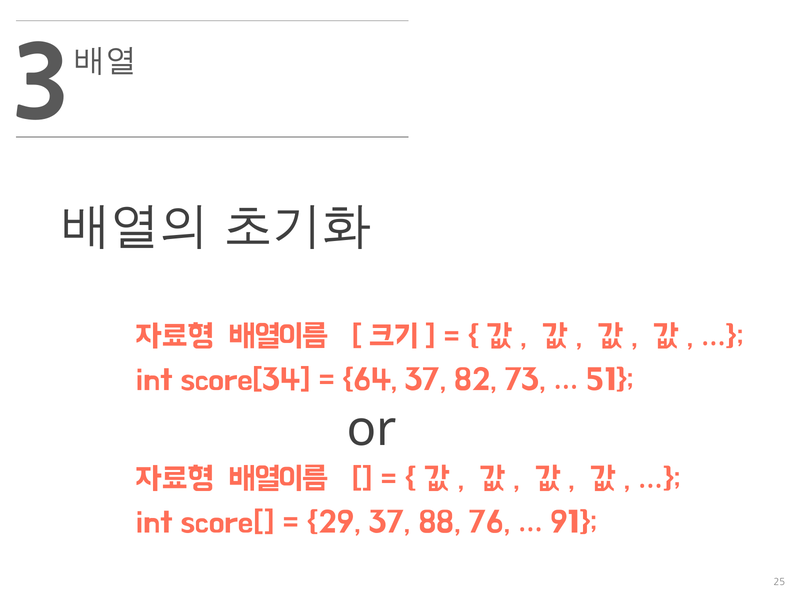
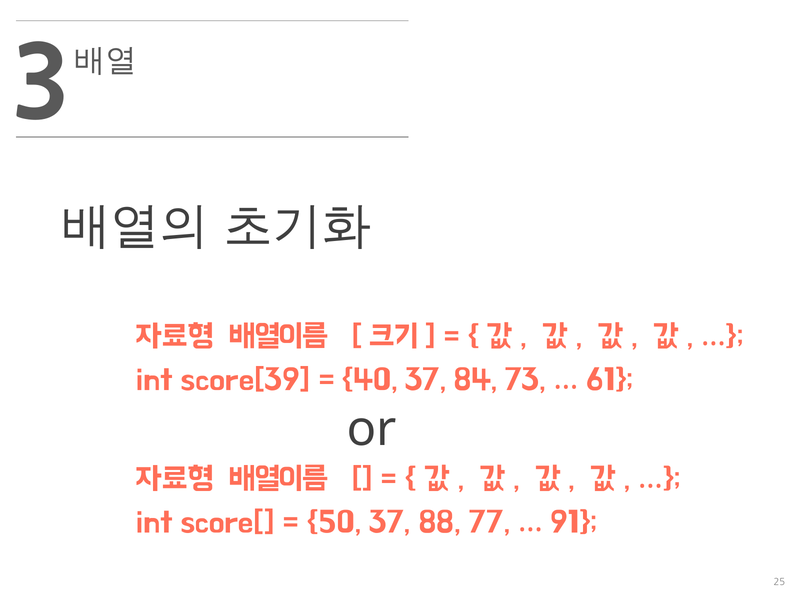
score[34: score[34 -> score[39 (246, 378)
64: 64 -> 40 (370, 378)
82: 82 -> 84 (476, 378)
51: 51 -> 61 (610, 378)
29: 29 -> 50 (334, 521)
76: 76 -> 77 (490, 521)
